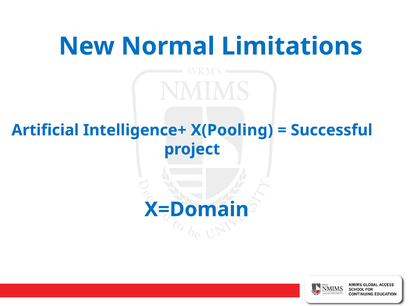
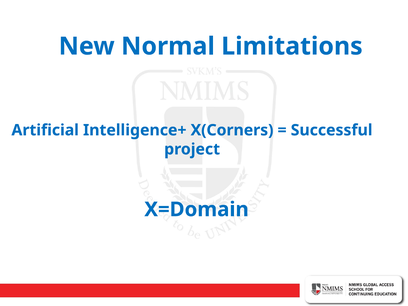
X(Pooling: X(Pooling -> X(Corners (232, 130)
